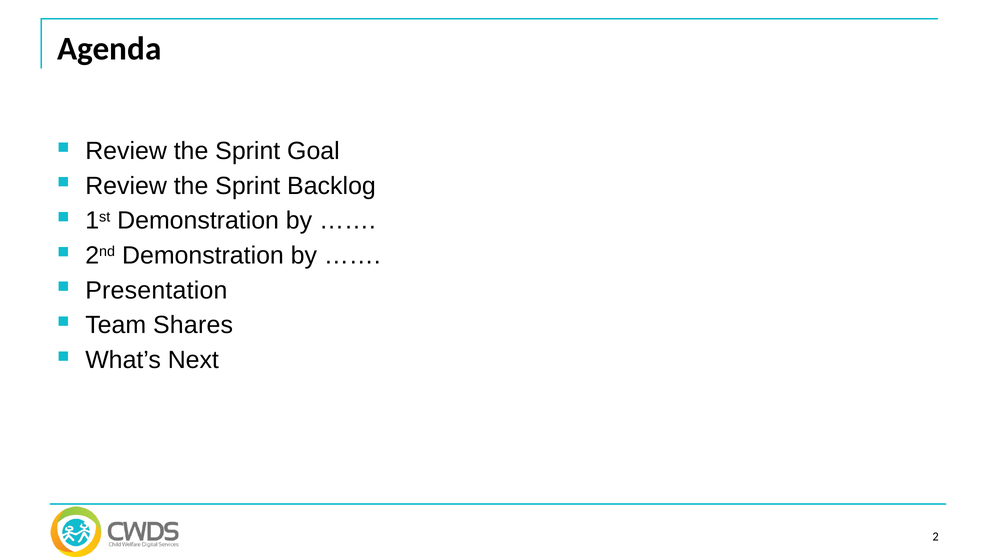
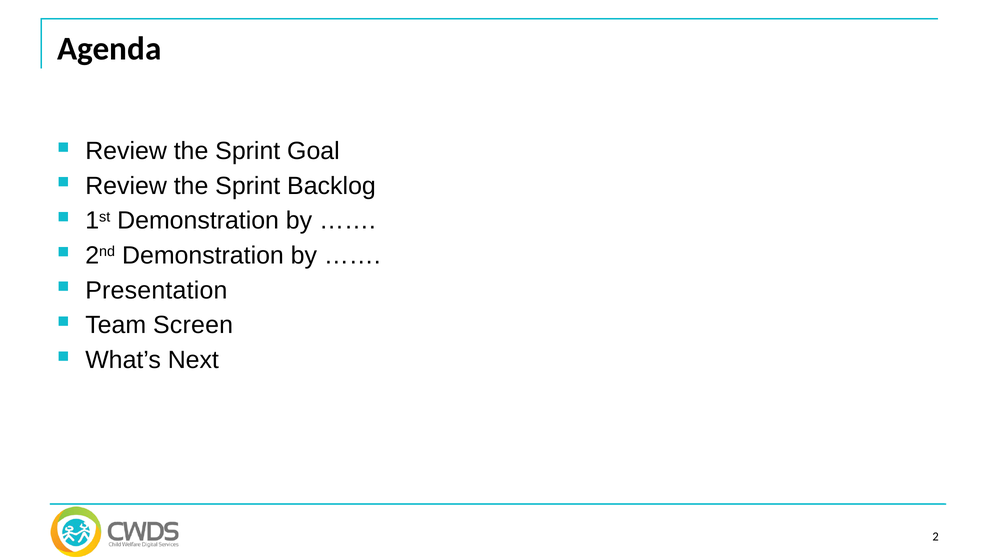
Shares: Shares -> Screen (193, 325)
